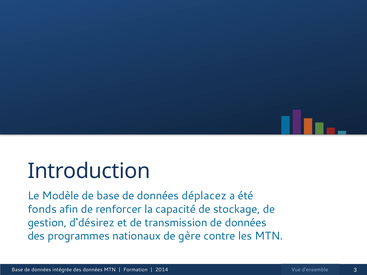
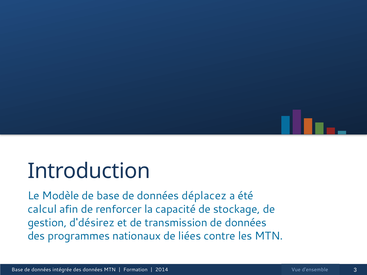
fonds: fonds -> calcul (42, 209)
gère: gère -> liées (190, 236)
